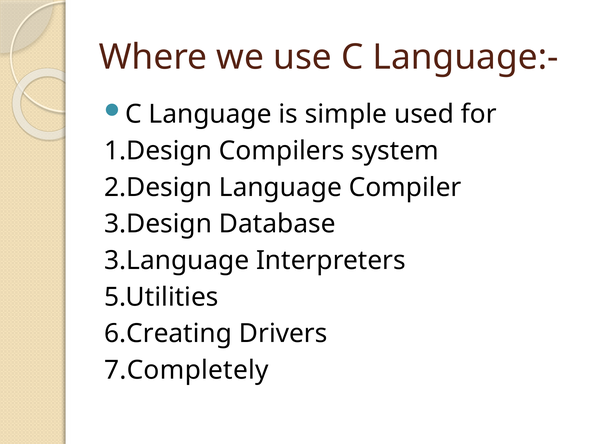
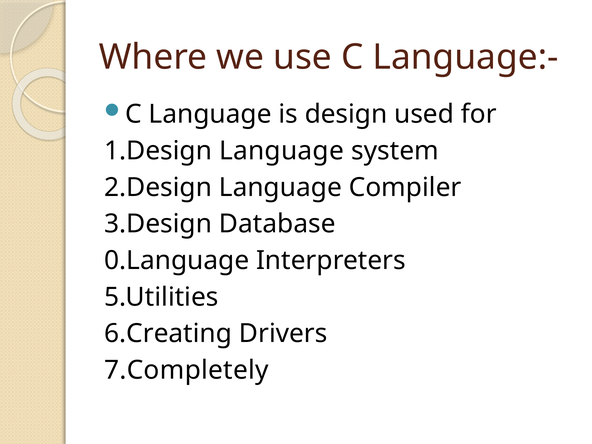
simple: simple -> design (346, 114)
1.Design Compilers: Compilers -> Language (282, 151)
3.Language: 3.Language -> 0.Language (177, 260)
